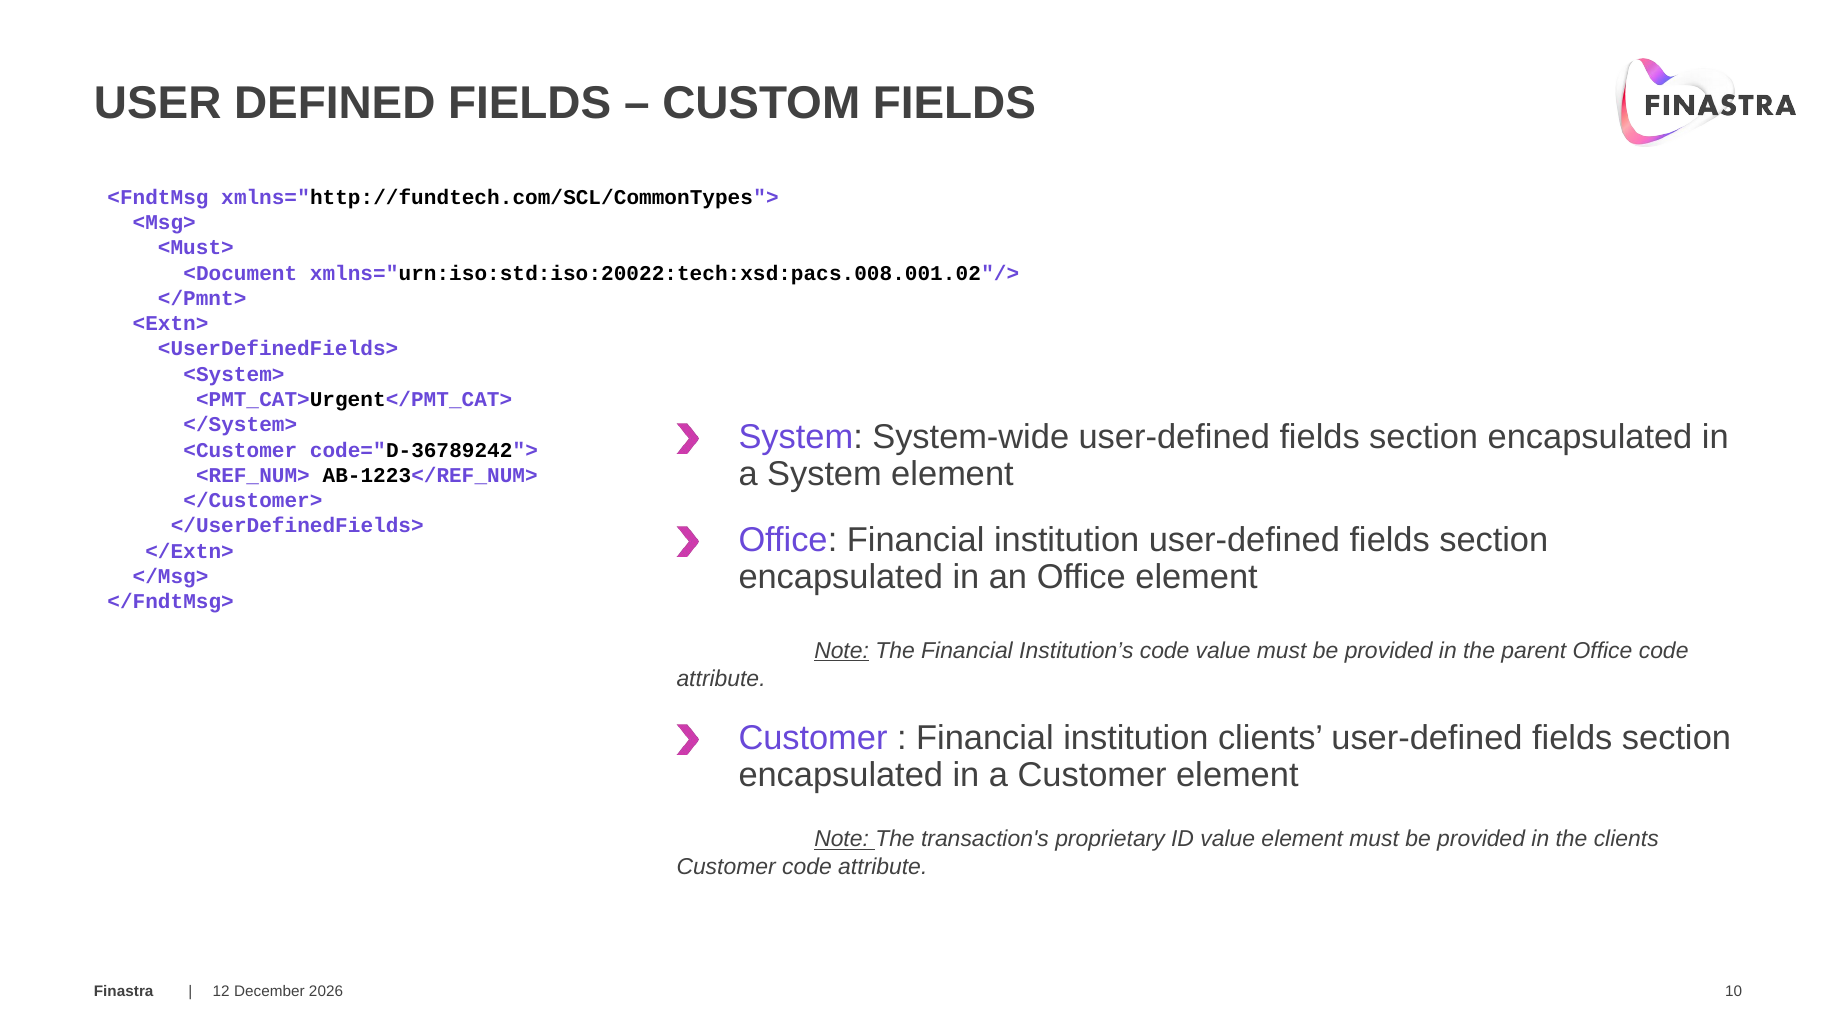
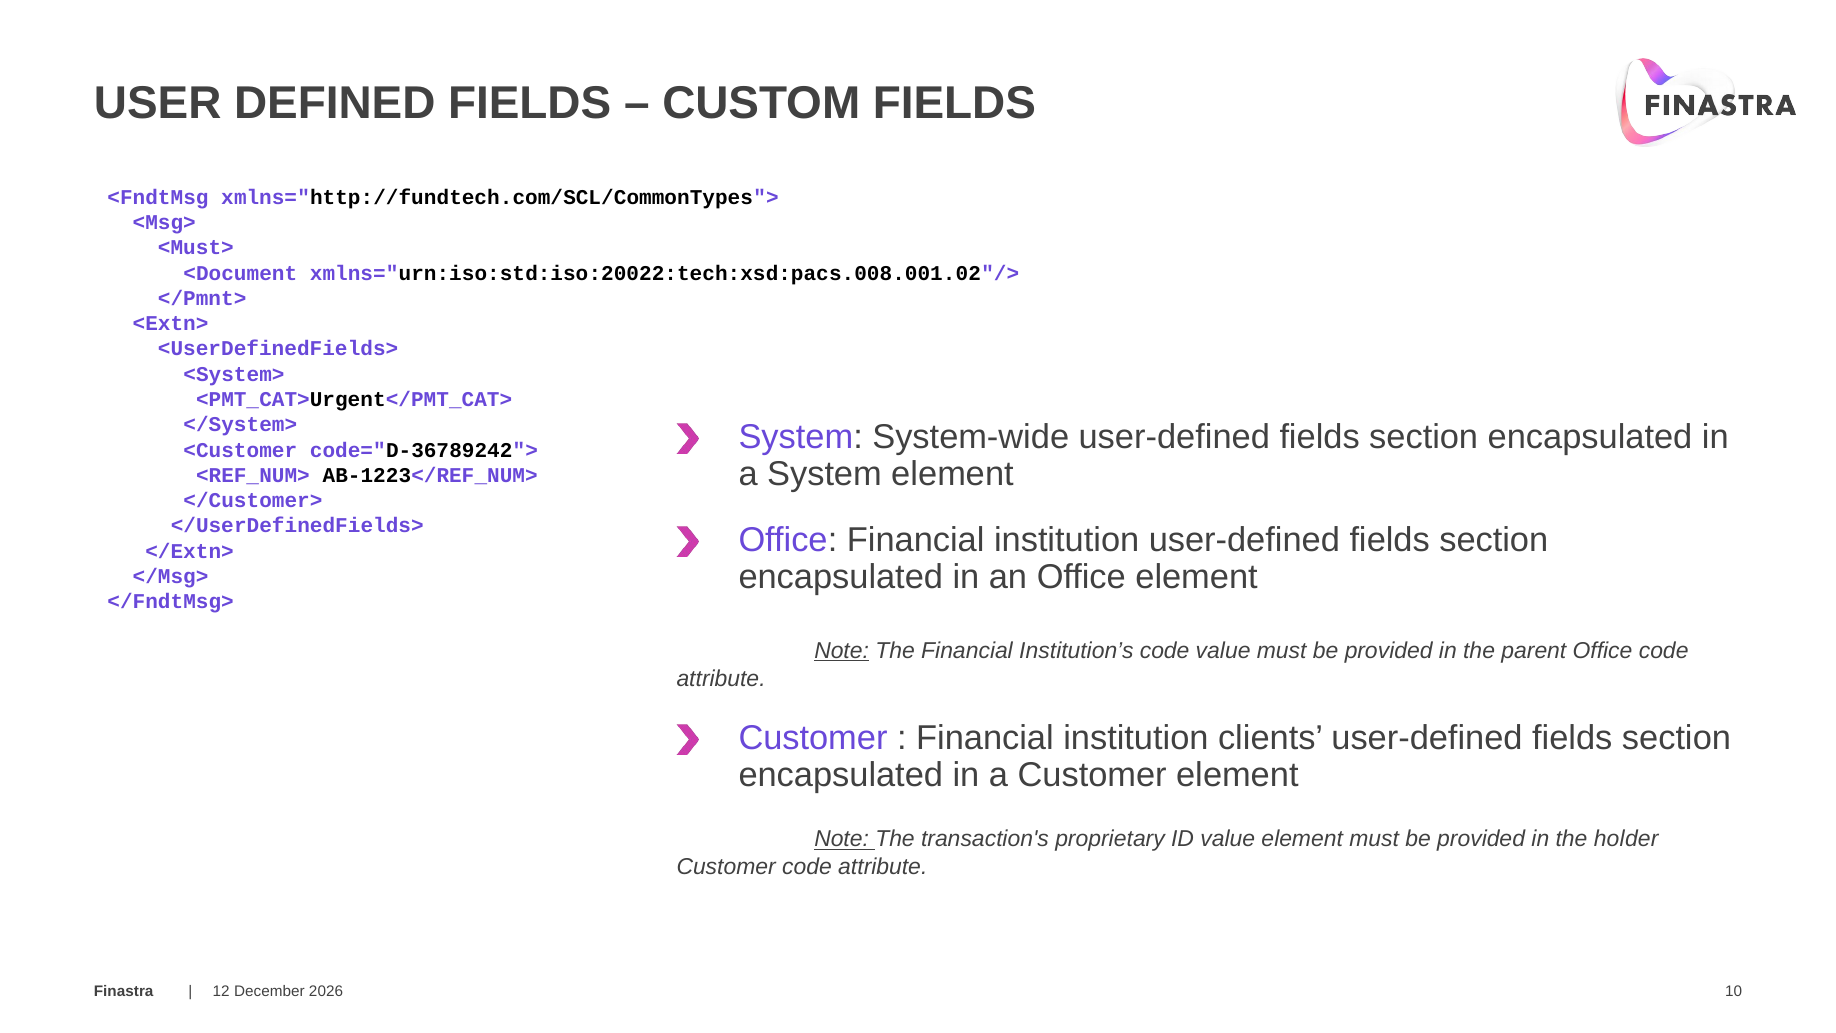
the clients: clients -> holder (1626, 839)
